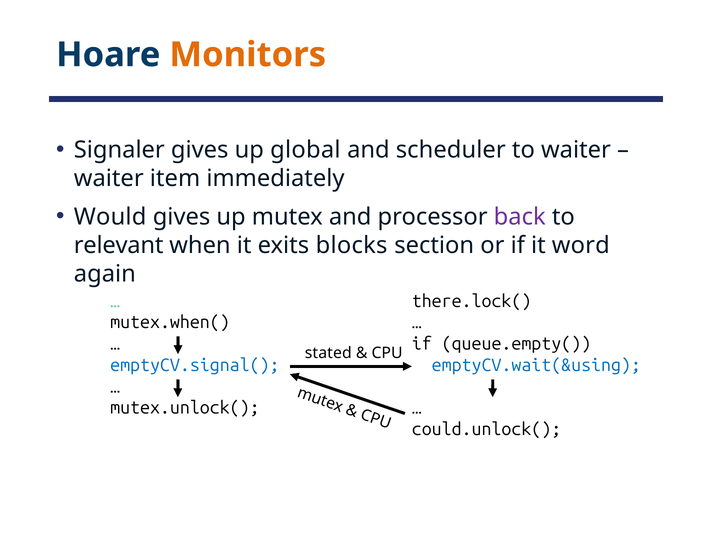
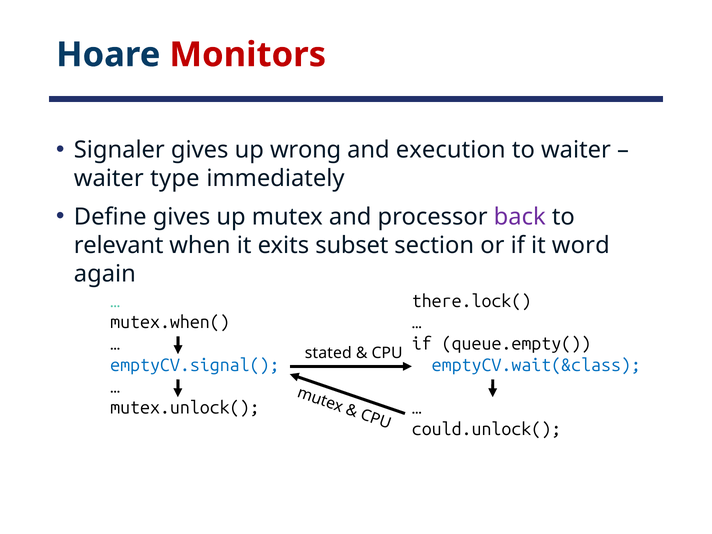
Monitors colour: orange -> red (248, 55)
global: global -> wrong (306, 150)
scheduler: scheduler -> execution (451, 150)
item: item -> type (175, 178)
Would: Would -> Define (110, 217)
blocks: blocks -> subset (352, 245)
emptyCV.wait(&using: emptyCV.wait(&using -> emptyCV.wait(&class (536, 365)
